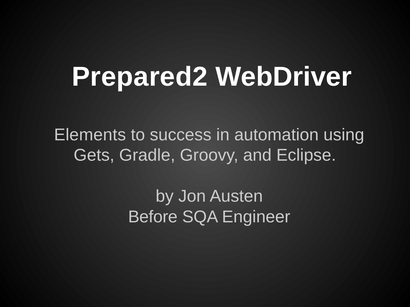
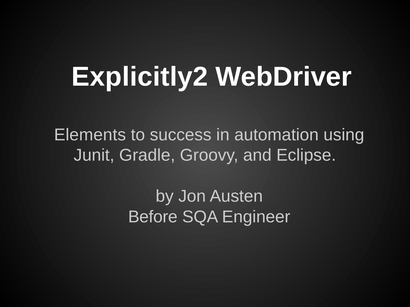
Prepared2: Prepared2 -> Explicitly2 (140, 77)
Gets: Gets -> Junit (94, 156)
